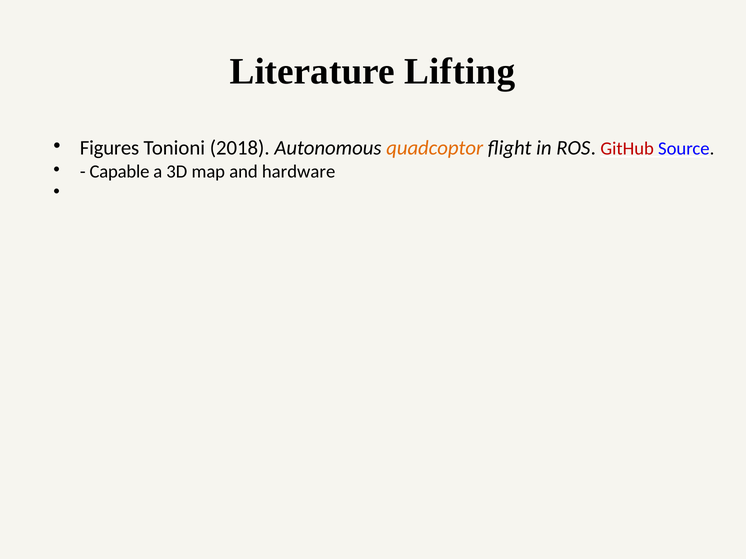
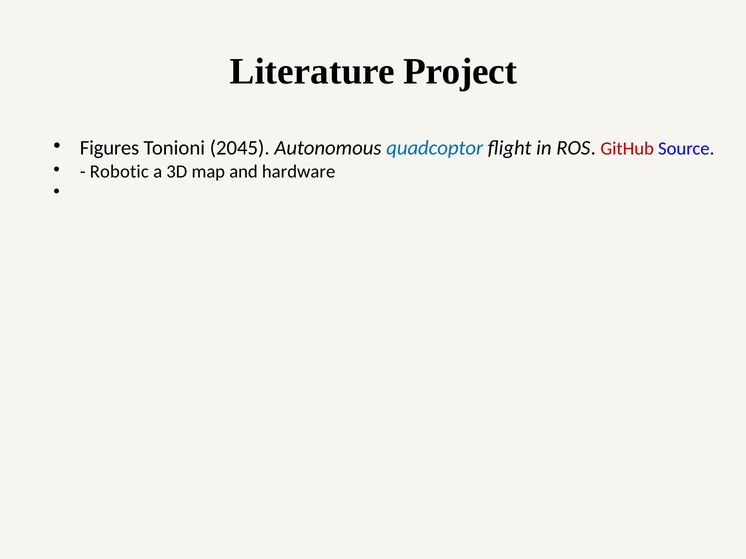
Lifting: Lifting -> Project (460, 72)
2018: 2018 -> 2045 (240, 148)
quadcoptor colour: orange -> blue (435, 148)
Capable: Capable -> Robotic (119, 172)
